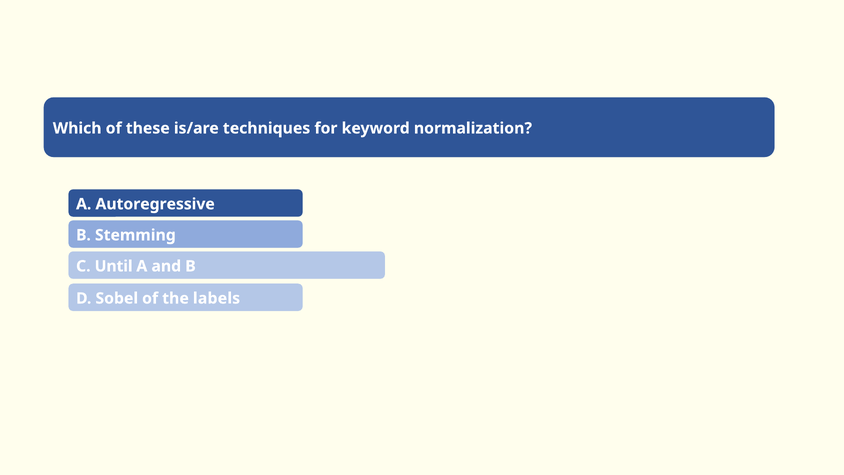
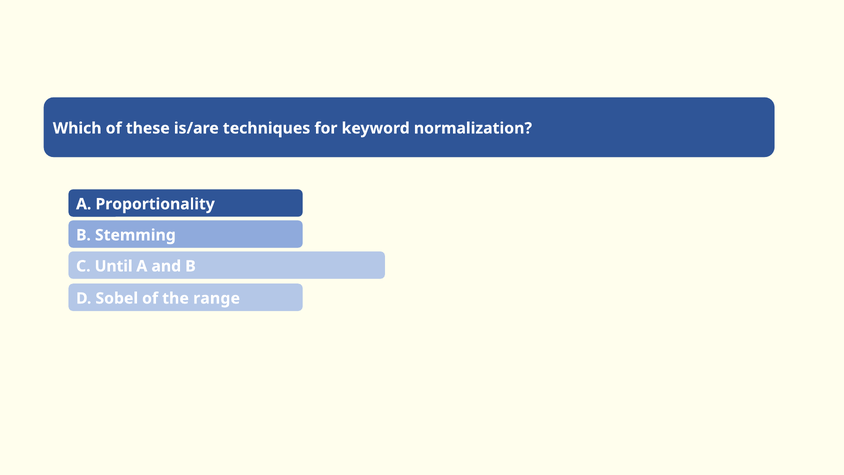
Autoregressive: Autoregressive -> Proportionality (155, 204)
labels: labels -> range (217, 298)
